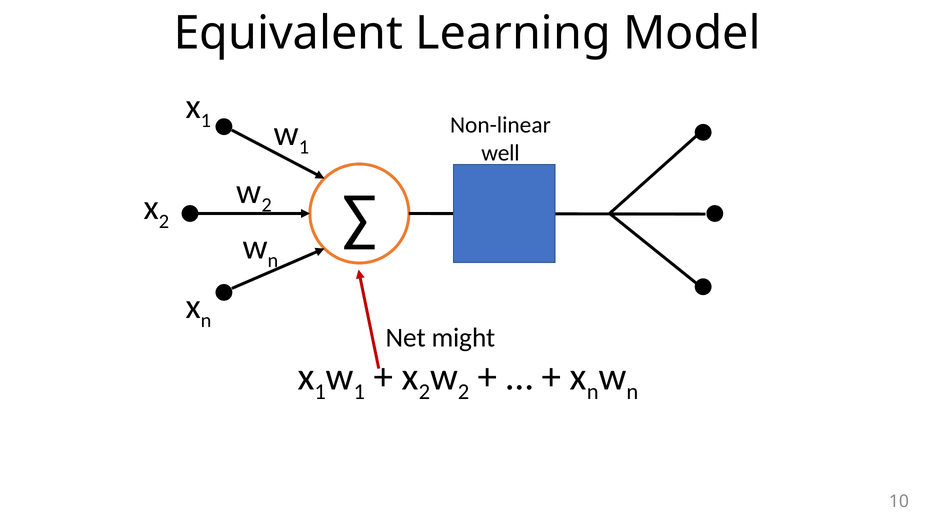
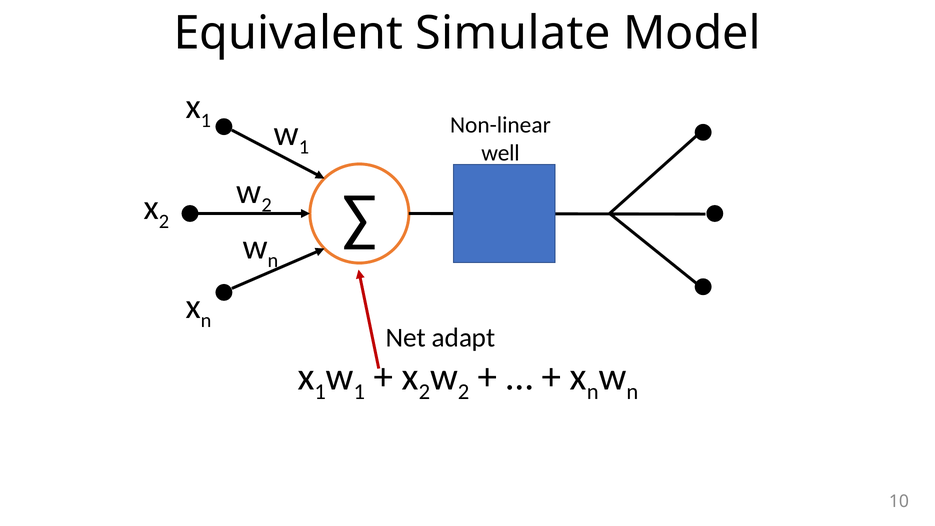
Learning: Learning -> Simulate (513, 33)
might: might -> adapt (464, 338)
